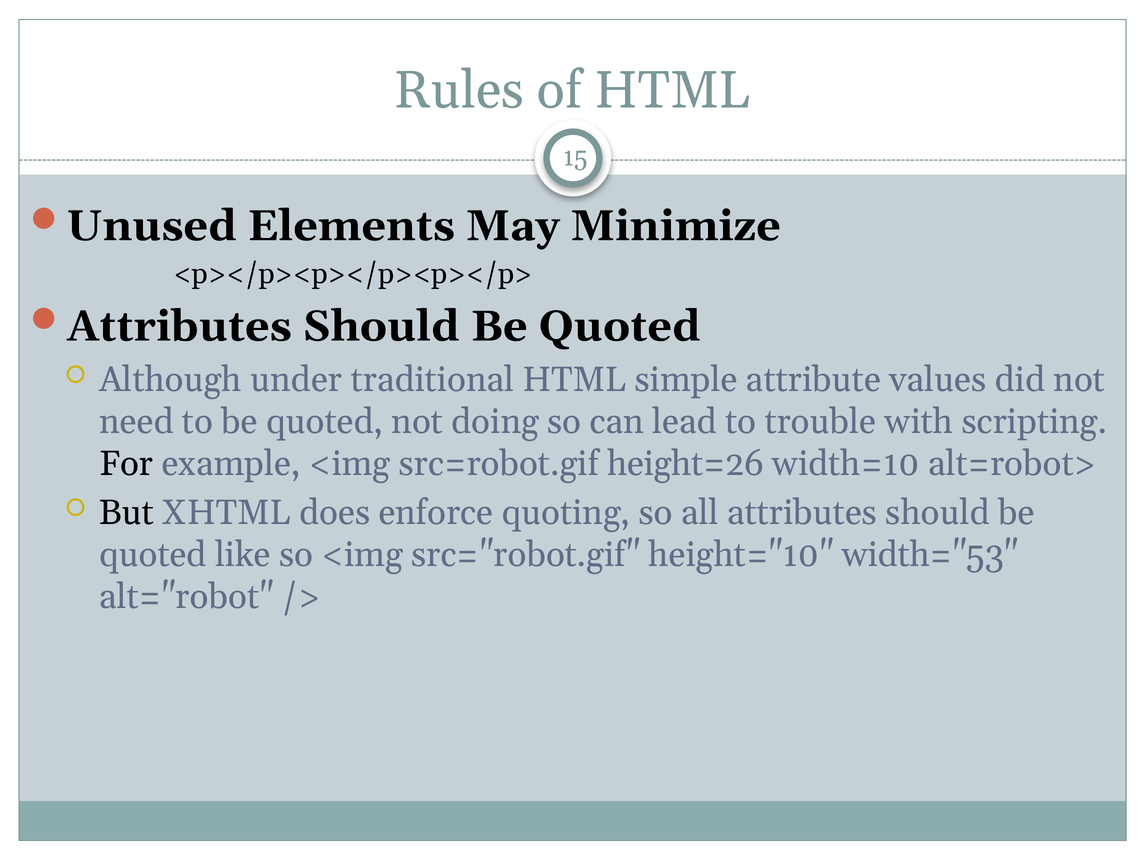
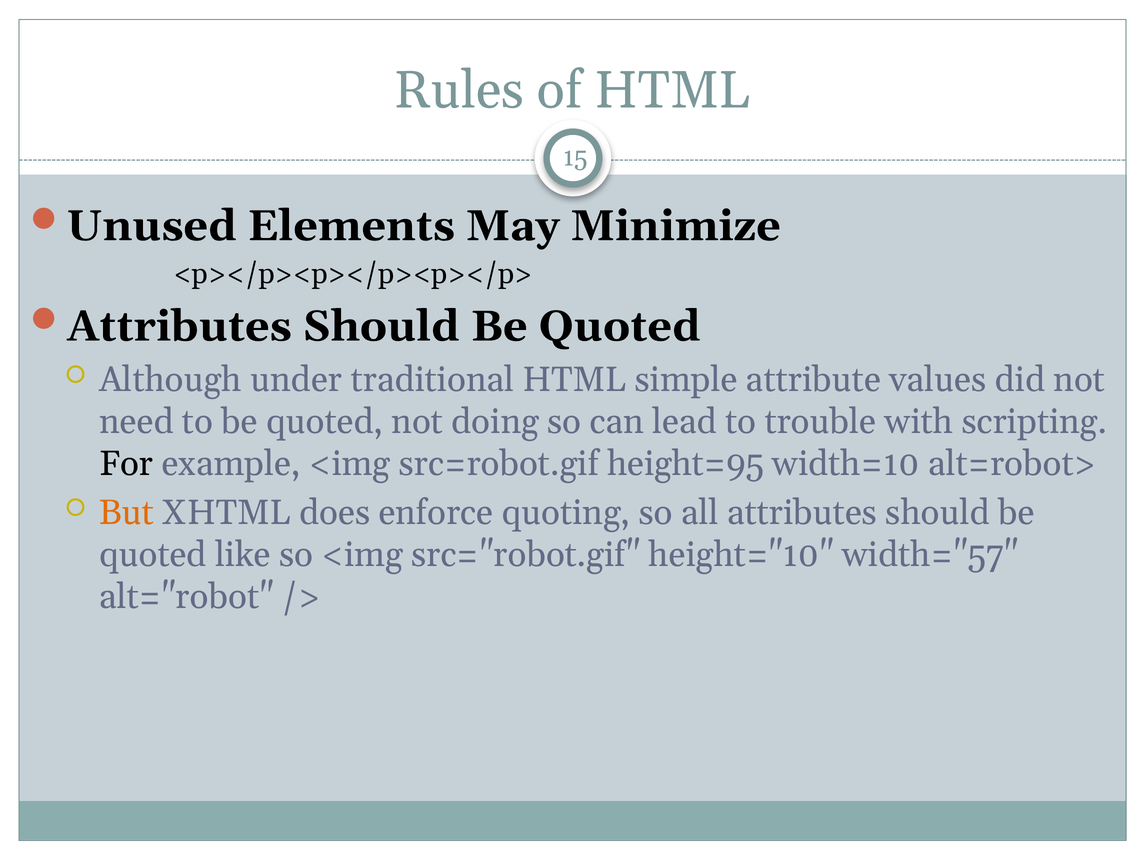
height=26: height=26 -> height=95 (686, 463)
But colour: black -> orange (127, 512)
width="53: width="53 -> width="57 (930, 554)
